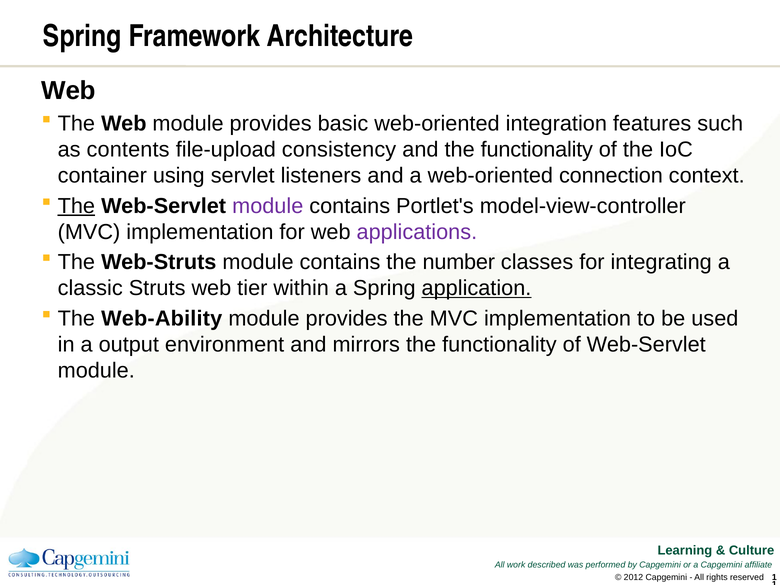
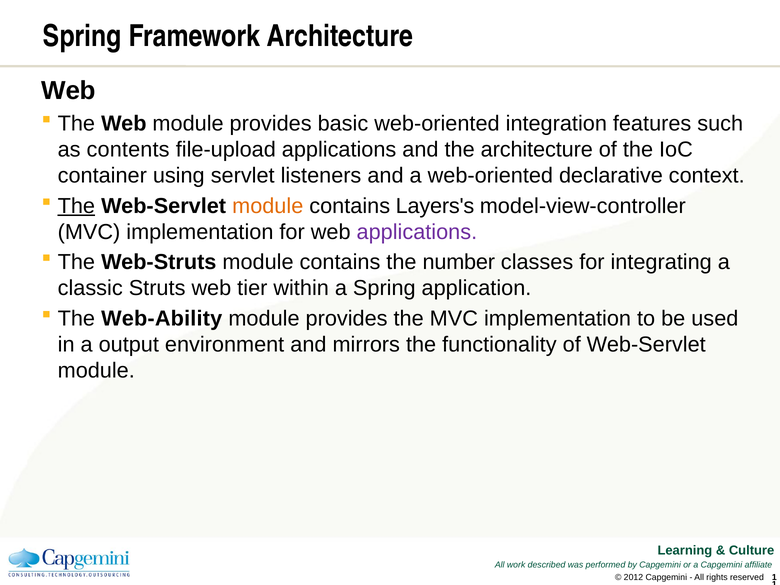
file-upload consistency: consistency -> applications (339, 150)
and the functionality: functionality -> architecture (537, 150)
connection: connection -> declarative (611, 176)
module colour: purple -> orange (268, 206)
Portlet's: Portlet's -> Layers's (435, 206)
application underline: present -> none (476, 288)
